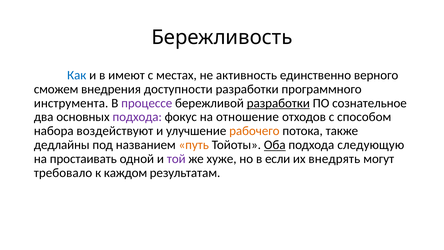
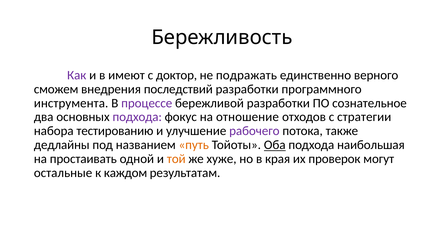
Как colour: blue -> purple (77, 75)
местах: местах -> доктор (177, 75)
активность: активность -> подражать (246, 75)
доступности: доступности -> последствий (178, 89)
разработки underline: present -> none (278, 103)
способом: способом -> стратегии (364, 117)
воздействуют: воздействуют -> тестированию (115, 131)
рабочего colour: orange -> purple (254, 131)
следующую: следующую -> наибольшая (371, 145)
той colour: purple -> orange (176, 159)
если: если -> края (278, 159)
внедрять: внедрять -> проверок (334, 159)
требовало: требовало -> остальные (63, 173)
